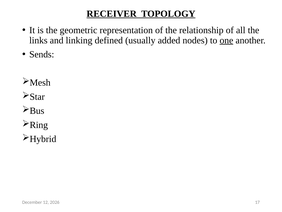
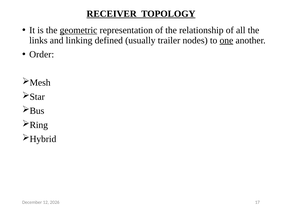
geometric underline: none -> present (79, 30)
added: added -> trailer (169, 40)
Sends: Sends -> Order (42, 54)
